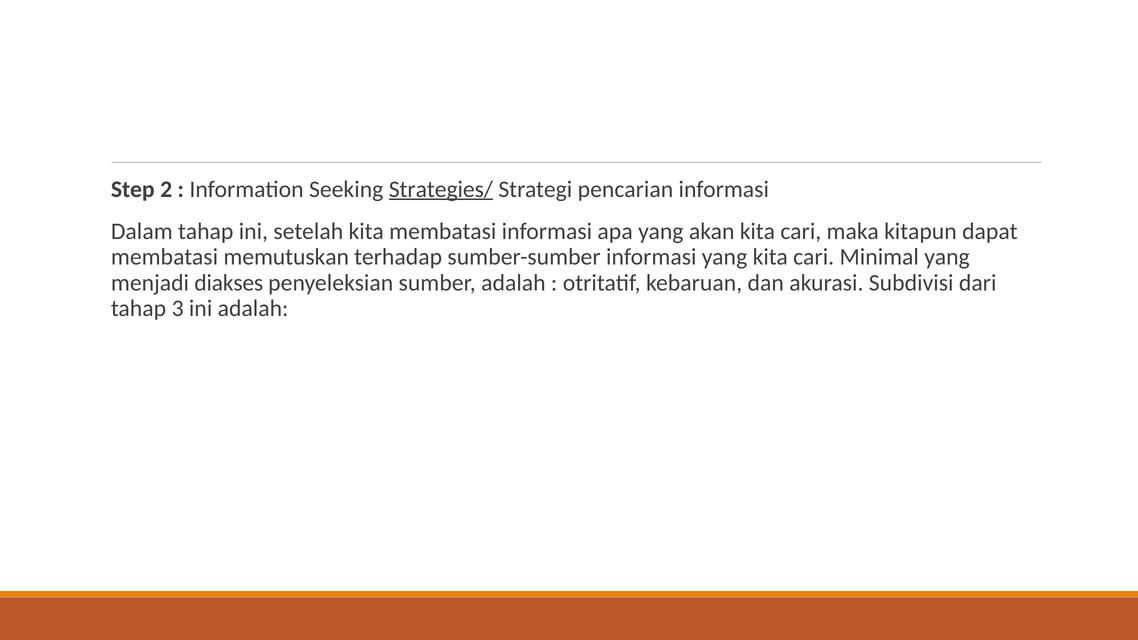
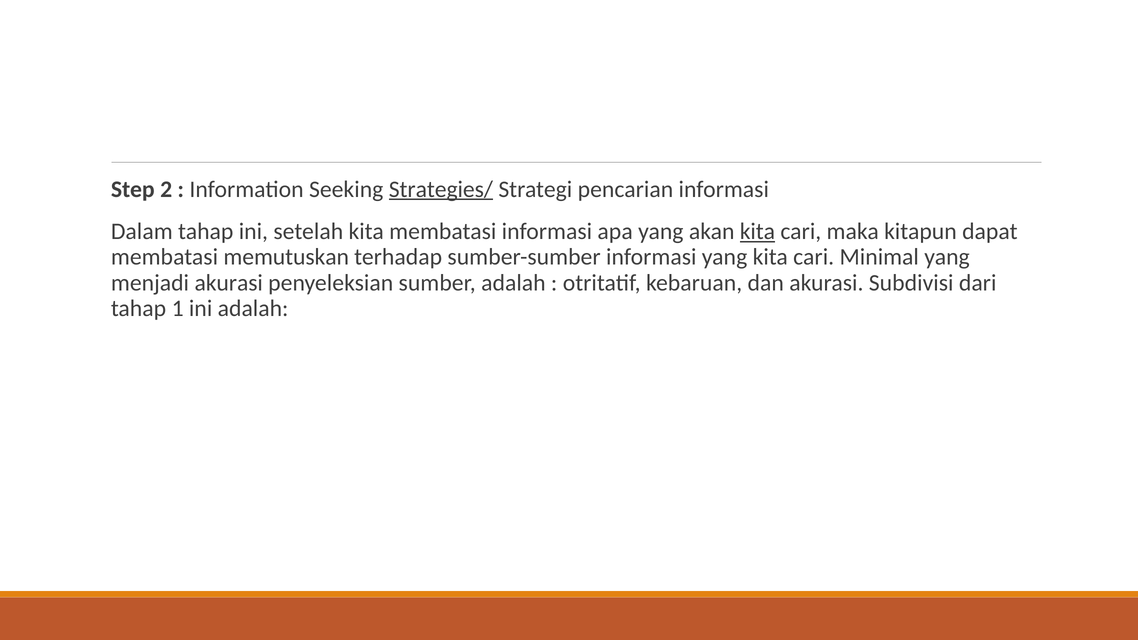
kita underline: none -> present (757, 231)
menjadi diakses: diakses -> akurasi (229, 283)
3: 3 -> 1 (178, 308)
